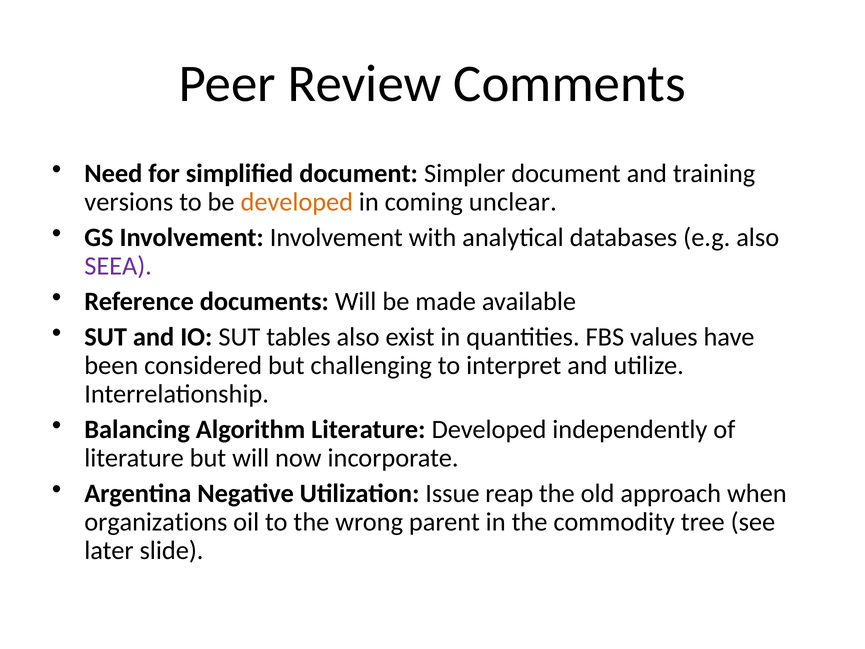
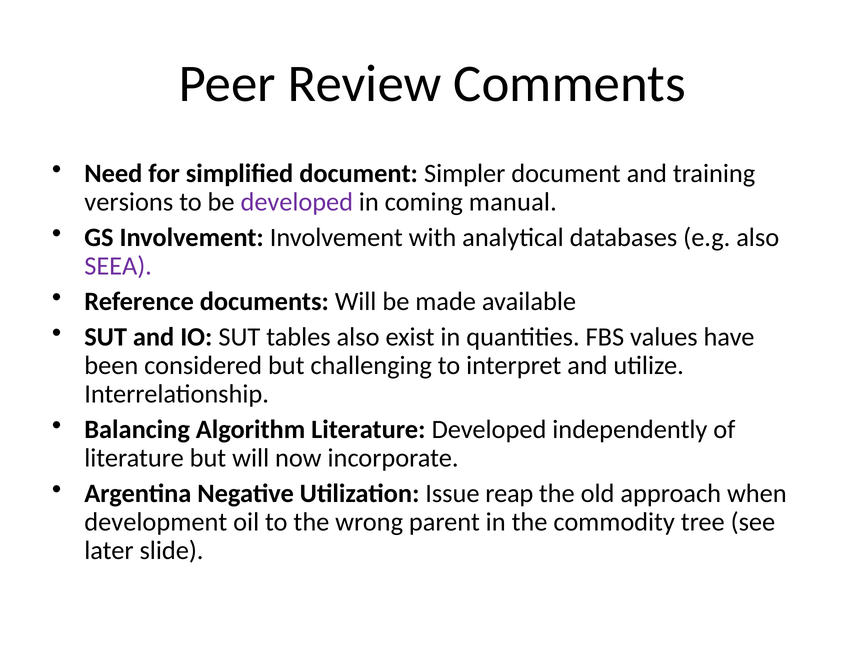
developed colour: orange -> purple (297, 202)
unclear: unclear -> manual (513, 202)
organizations: organizations -> development (156, 522)
